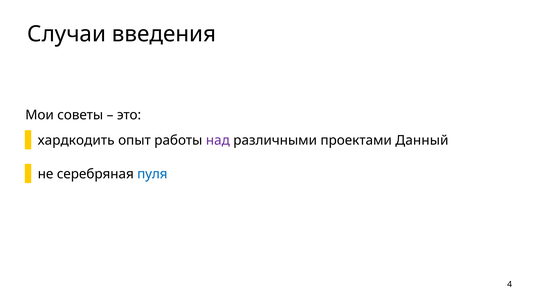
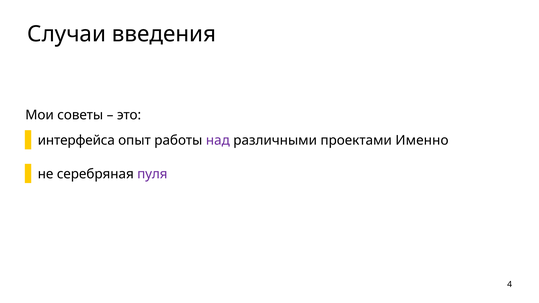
хардкодить: хардкодить -> интерфейса (76, 140)
Данный: Данный -> Именно (422, 140)
пуля colour: blue -> purple (152, 174)
